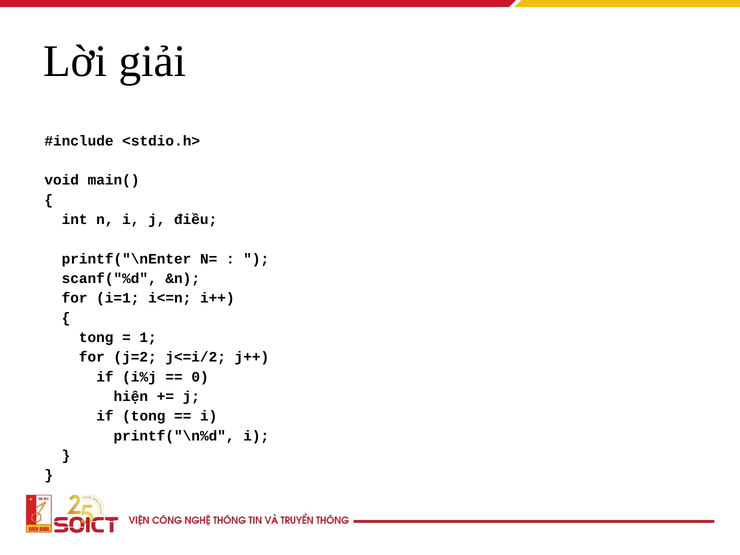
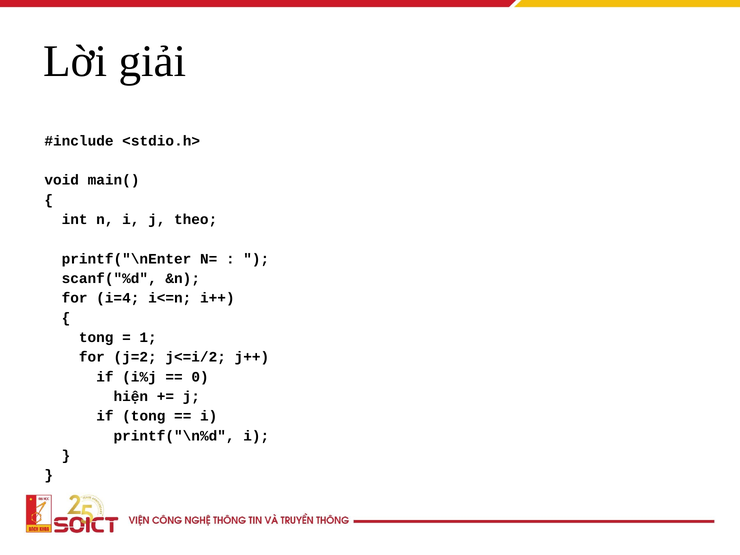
điều: điều -> theo (196, 220)
i=1: i=1 -> i=4 (118, 298)
